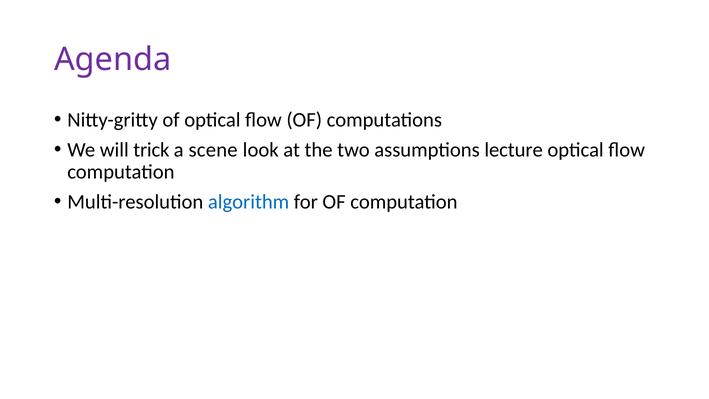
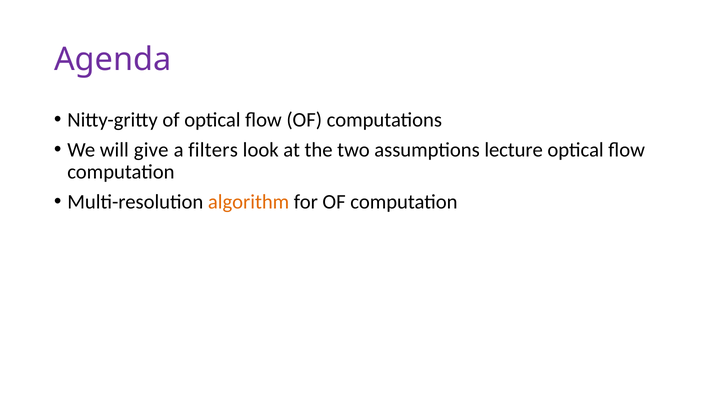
trick: trick -> give (151, 150)
scene: scene -> filters (213, 150)
algorithm colour: blue -> orange (249, 202)
